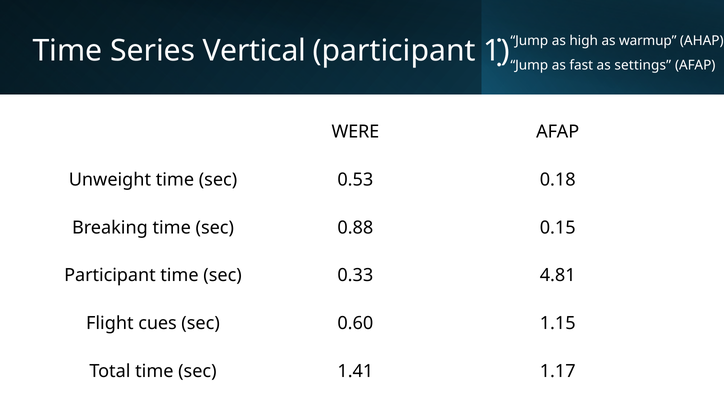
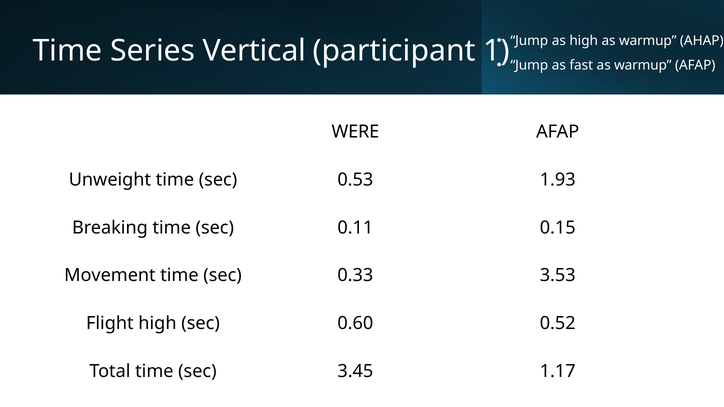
fast as settings: settings -> warmup (643, 65)
0.18: 0.18 -> 1.93 (558, 180)
0.88: 0.88 -> 0.11 (355, 228)
Participant: Participant -> Movement (110, 276)
4.81: 4.81 -> 3.53 (558, 276)
Flight cues: cues -> high (157, 323)
1.15: 1.15 -> 0.52 (558, 323)
1.41: 1.41 -> 3.45 (355, 371)
